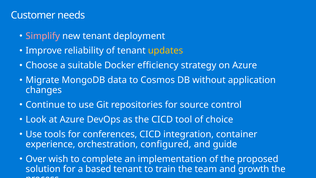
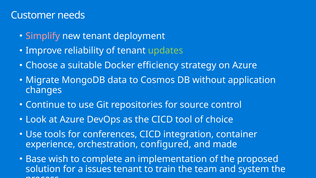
updates colour: yellow -> light green (166, 51)
guide: guide -> made (225, 144)
Over: Over -> Base (36, 159)
based: based -> issues (98, 169)
growth: growth -> system (254, 169)
